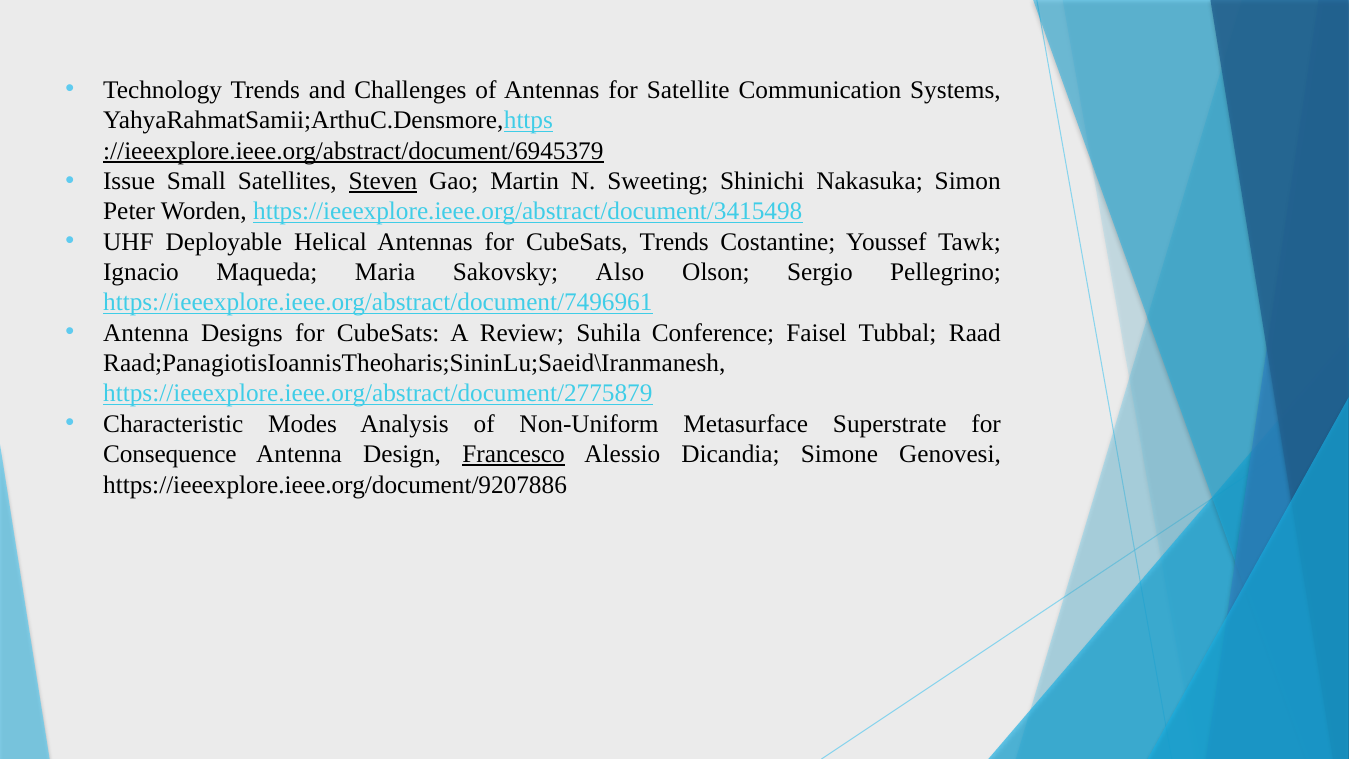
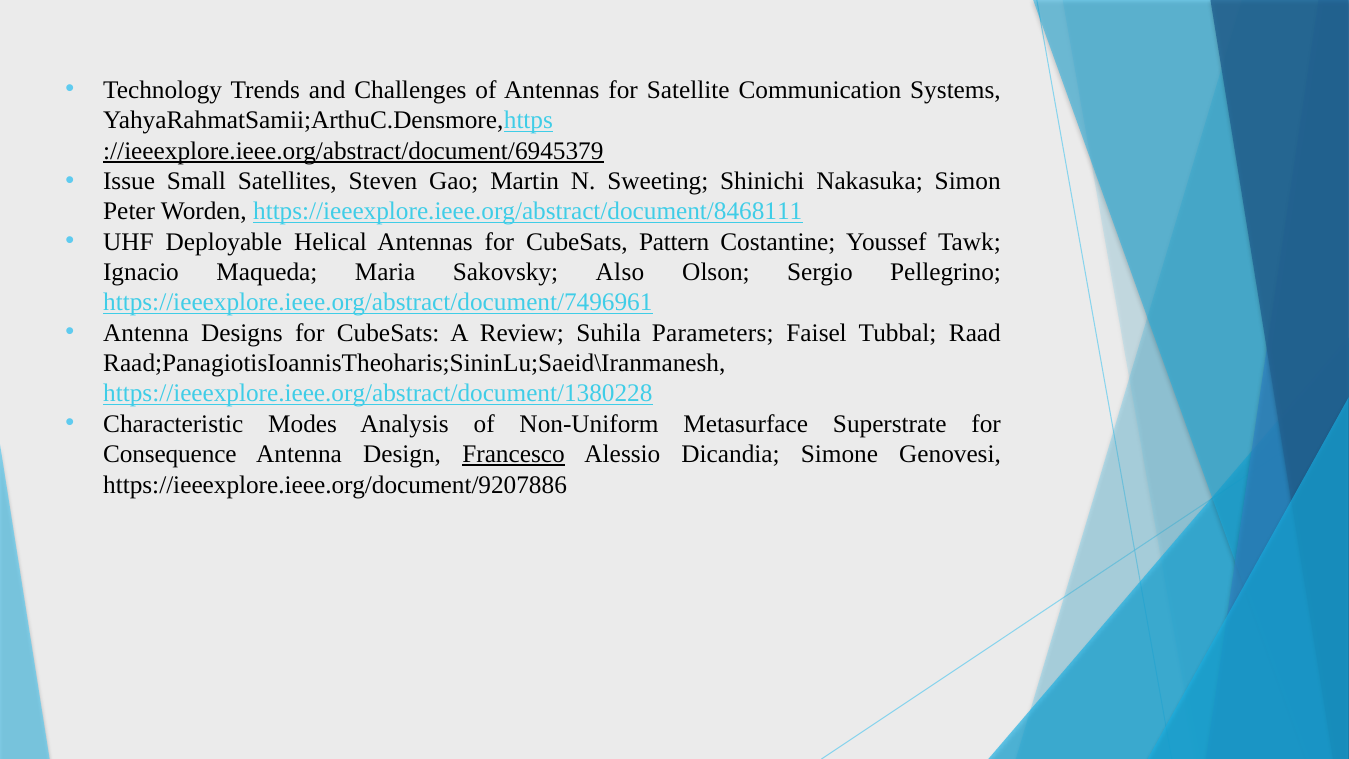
Steven underline: present -> none (383, 181)
https://ieeexplore.ieee.org/abstract/document/3415498: https://ieeexplore.ieee.org/abstract/document/3415498 -> https://ieeexplore.ieee.org/abstract/document/8468111 (528, 211)
CubeSats Trends: Trends -> Pattern (674, 242)
Conference: Conference -> Parameters (713, 333)
https://ieeexplore.ieee.org/abstract/document/2775879: https://ieeexplore.ieee.org/abstract/document/2775879 -> https://ieeexplore.ieee.org/abstract/document/1380228 (378, 393)
